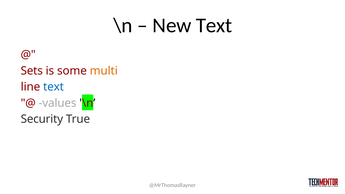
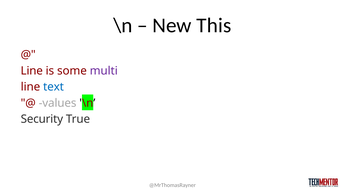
New Text: Text -> This (214, 25)
Sets: Sets -> Line (32, 71)
multi colour: orange -> purple (104, 71)
